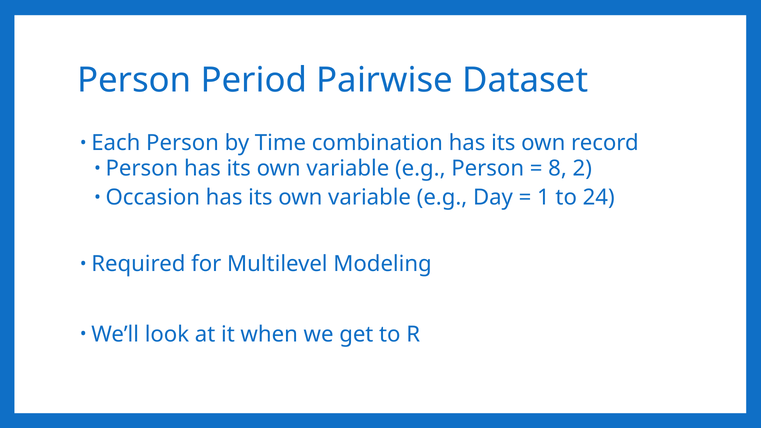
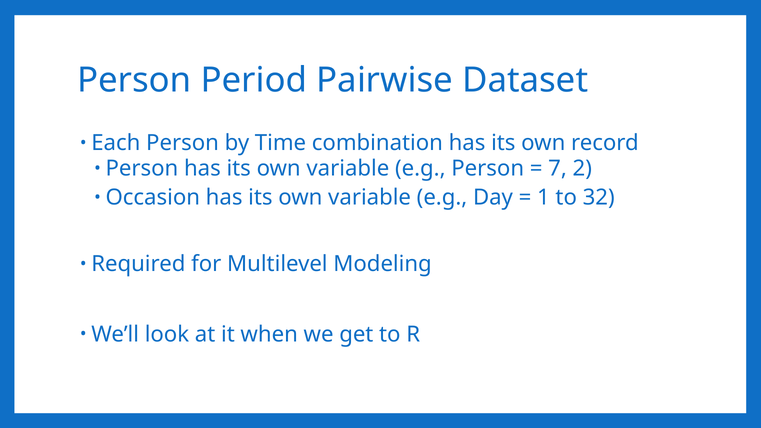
8: 8 -> 7 (558, 169)
24: 24 -> 32 (599, 197)
